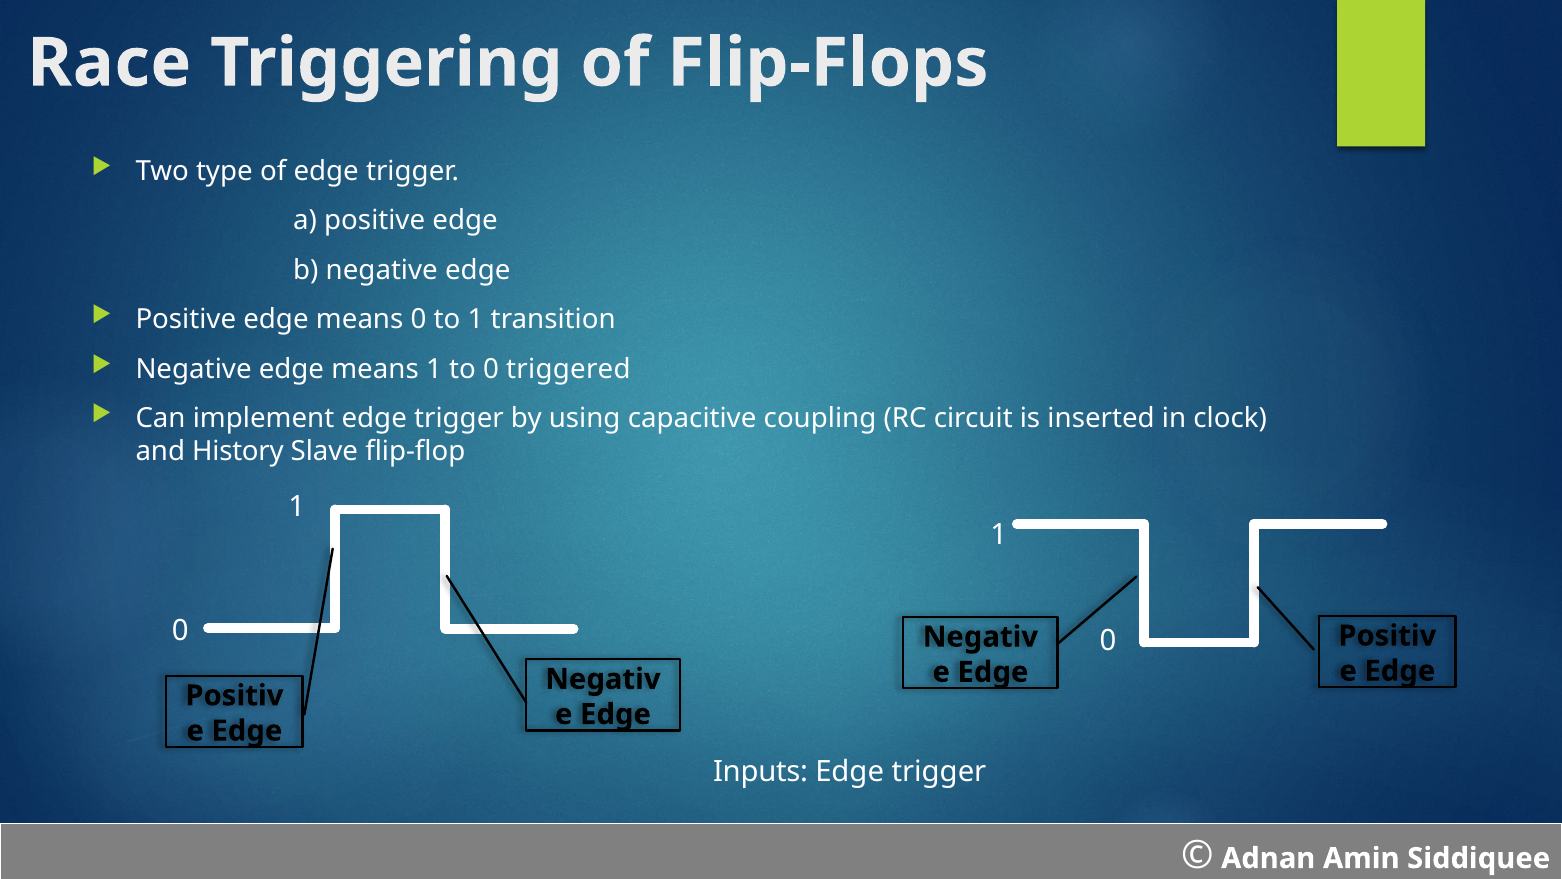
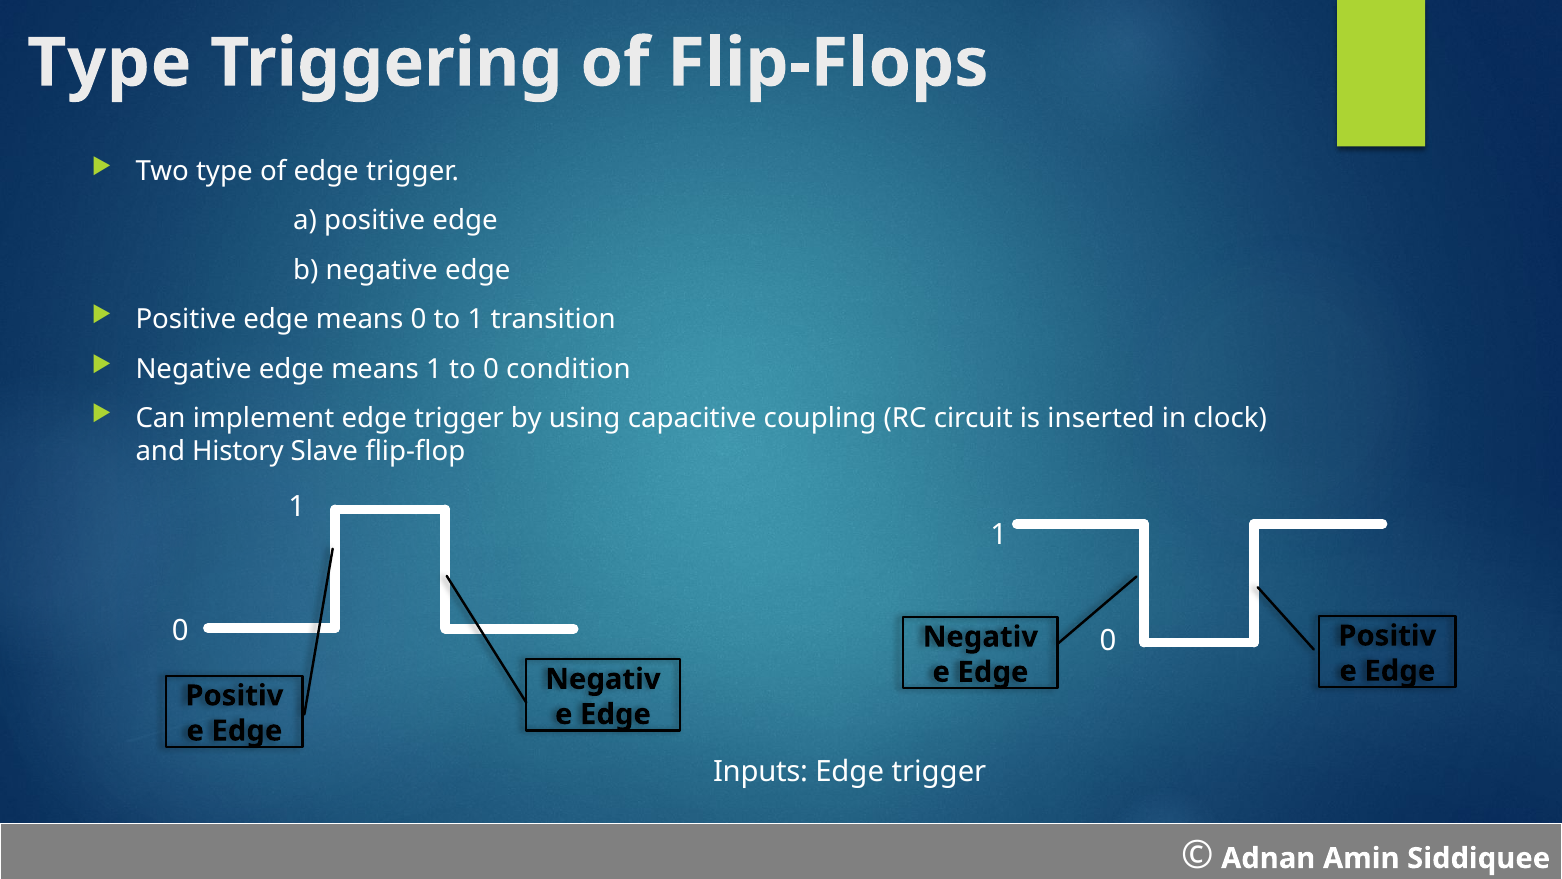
Race: Race -> Type (109, 63)
triggered: triggered -> condition (568, 369)
